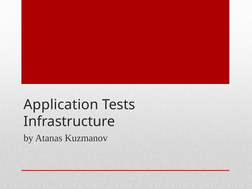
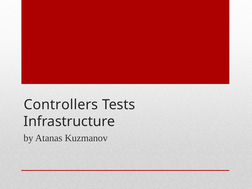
Application: Application -> Controllers (61, 105)
